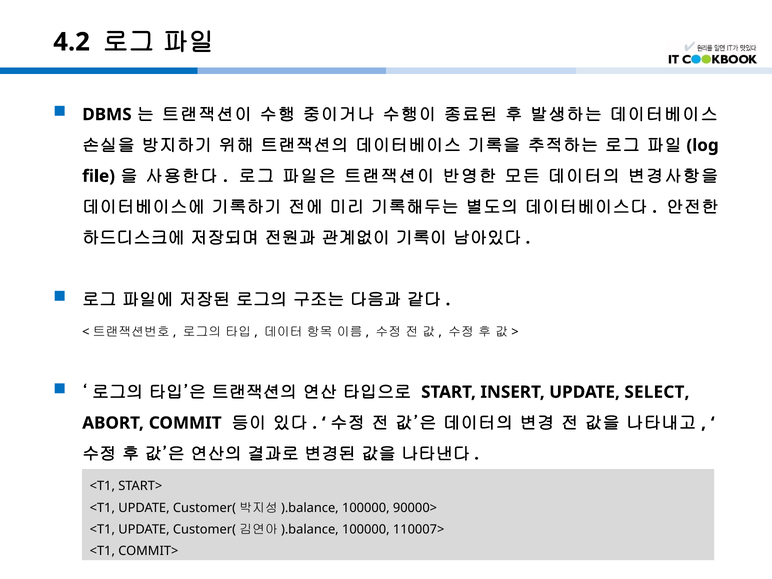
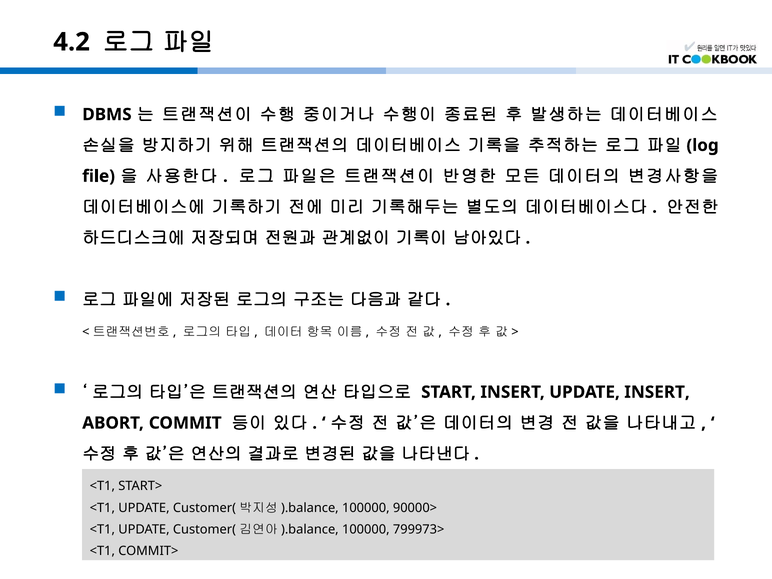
UPDATE SELECT: SELECT -> INSERT (657, 392)
110007>: 110007> -> 799973> (419, 529)
